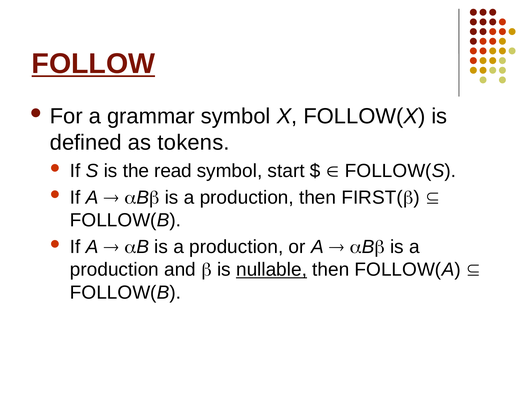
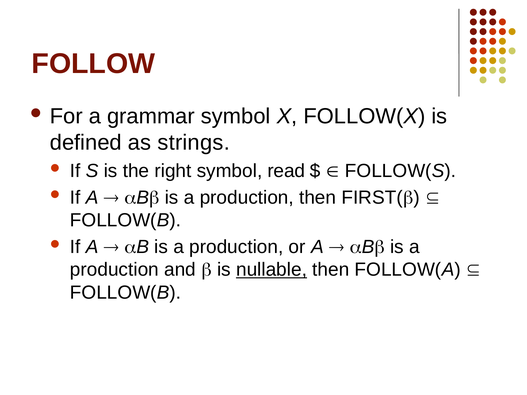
FOLLOW underline: present -> none (93, 64)
tokens: tokens -> strings (194, 143)
read: read -> right (173, 171)
start: start -> read (286, 171)
